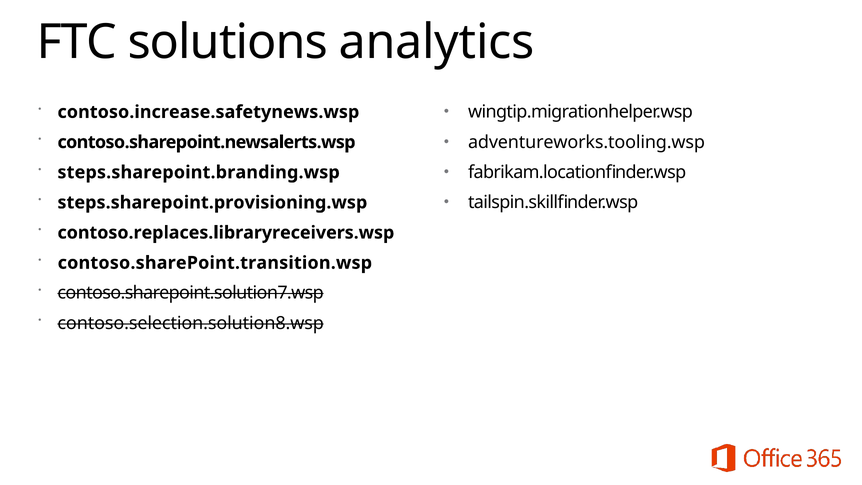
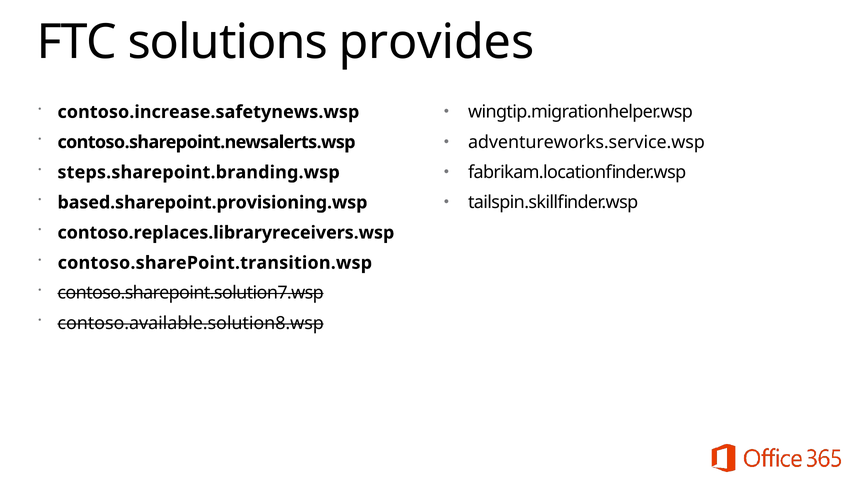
analytics: analytics -> provides (437, 42)
adventureworks.tooling.wsp: adventureworks.tooling.wsp -> adventureworks.service.wsp (586, 142)
steps.sharepoint.provisioning.wsp: steps.sharepoint.provisioning.wsp -> based.sharepoint.provisioning.wsp (212, 203)
contoso.selection.solution8.wsp: contoso.selection.solution8.wsp -> contoso.available.solution8.wsp (191, 323)
